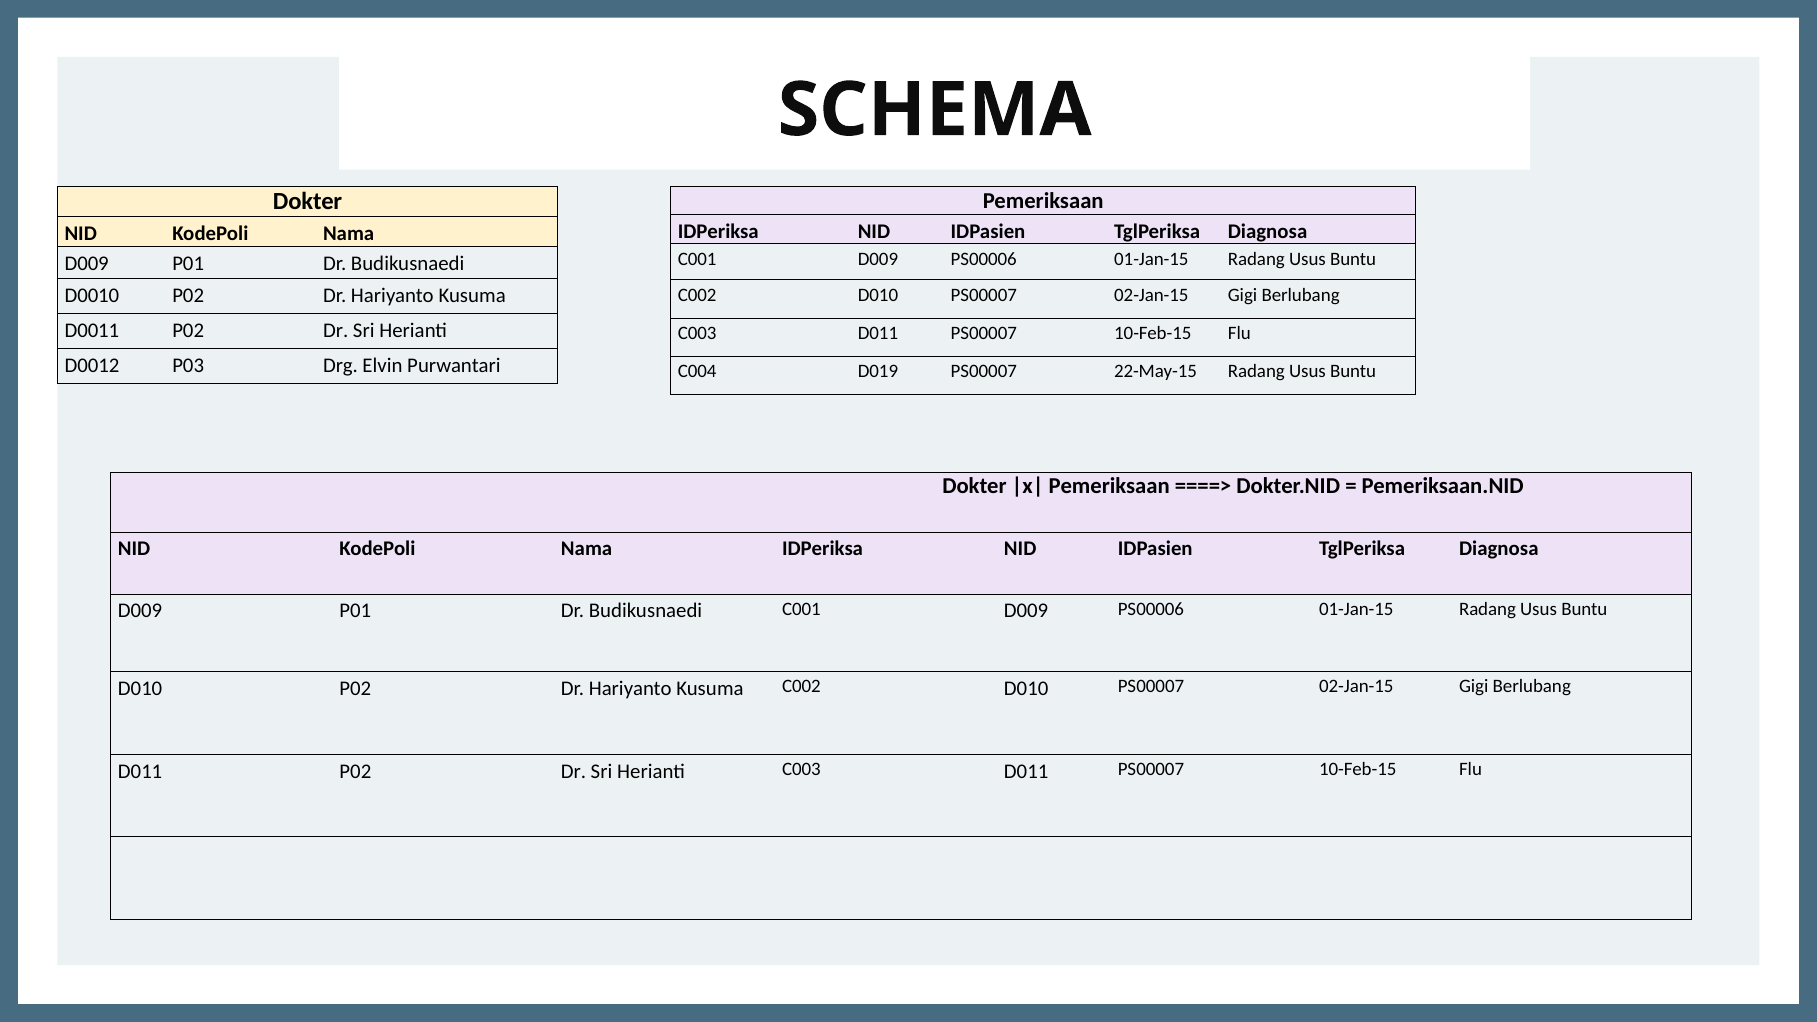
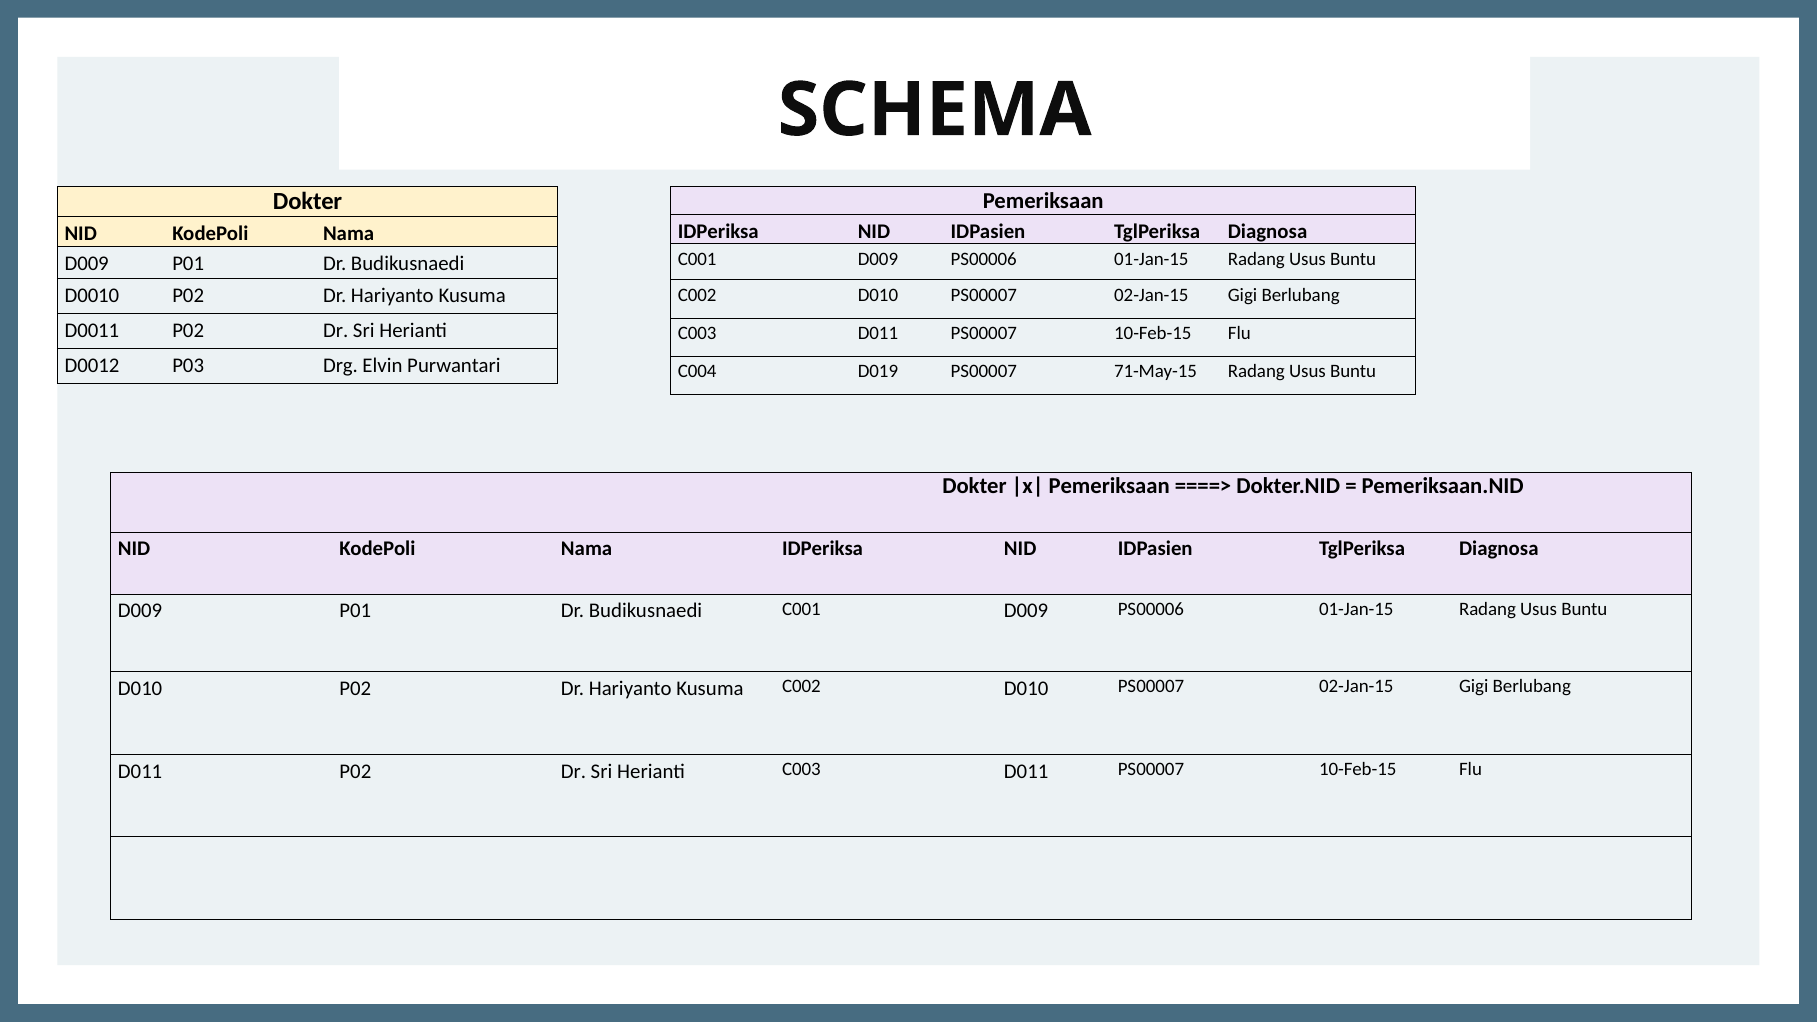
22-May-15: 22-May-15 -> 71-May-15 (1156, 371)
